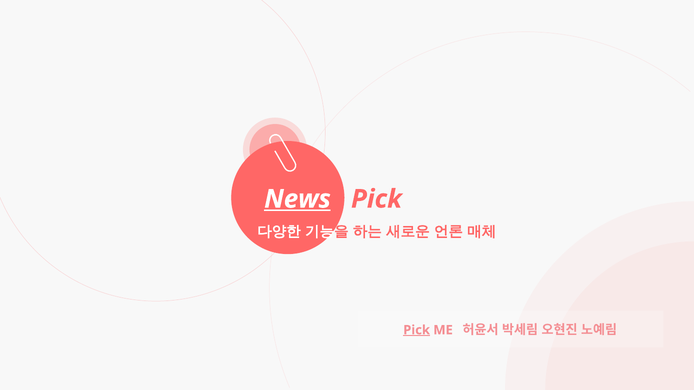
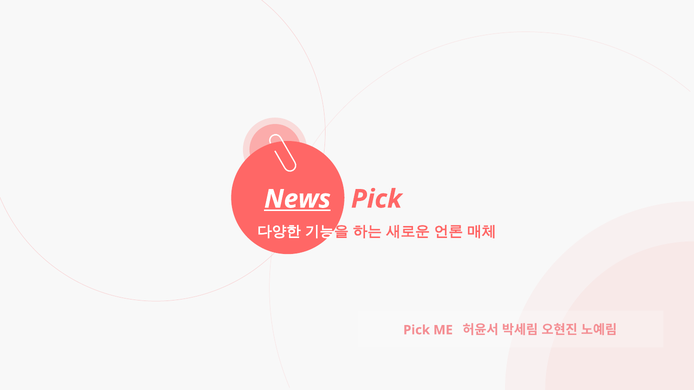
Pick underline: present -> none (417, 330)
